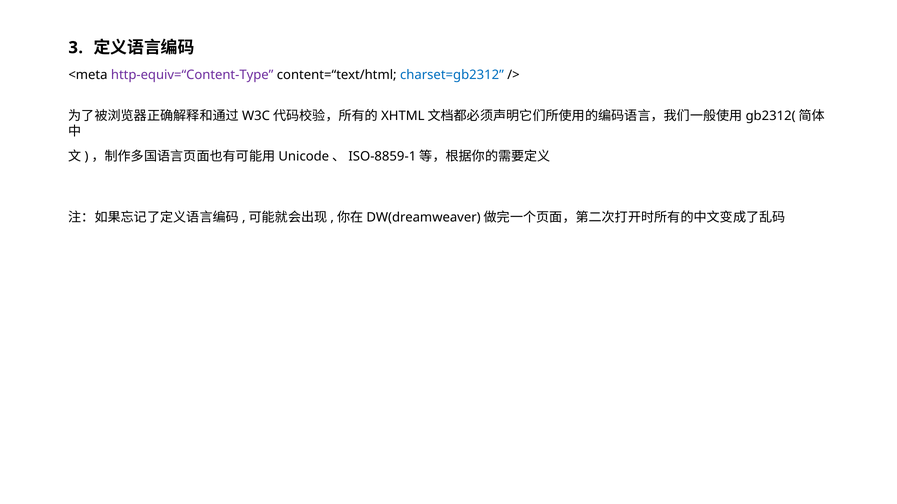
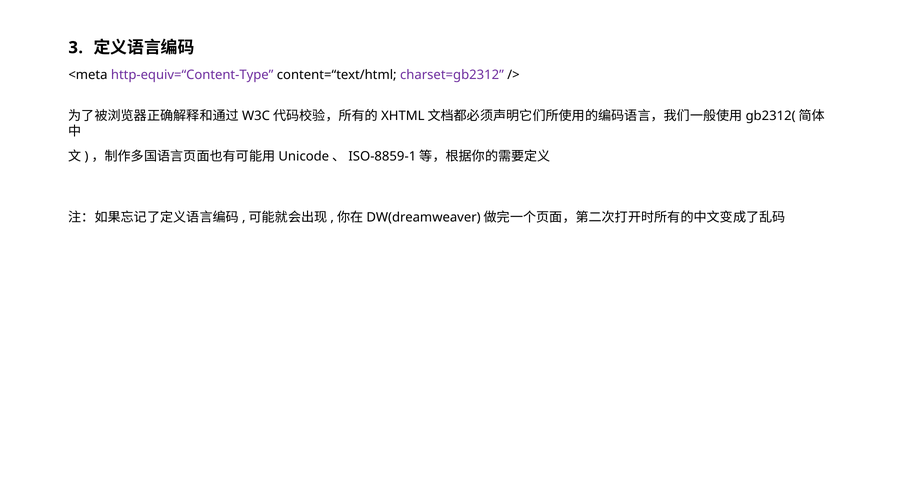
charset=gb2312 colour: blue -> purple (452, 75)
